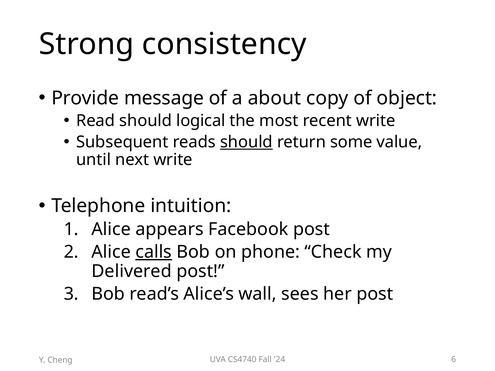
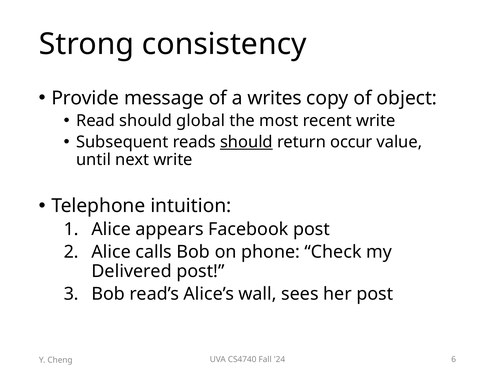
about: about -> writes (275, 98)
logical: logical -> global (201, 121)
some: some -> occur (351, 142)
calls underline: present -> none (154, 252)
